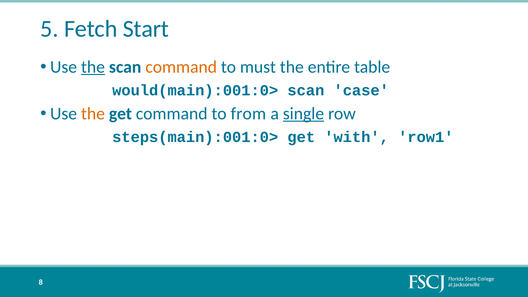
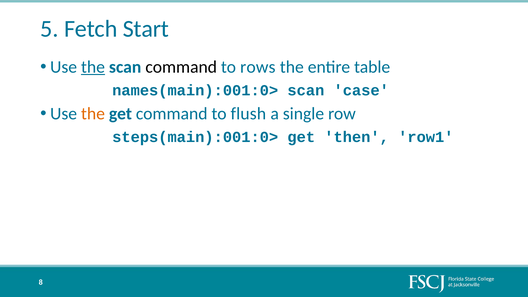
command colour: orange -> black (181, 67)
must: must -> rows (258, 67)
would(main):001:0>: would(main):001:0> -> names(main):001:0> (195, 90)
from: from -> flush (248, 114)
single underline: present -> none (303, 114)
with: with -> then (357, 137)
